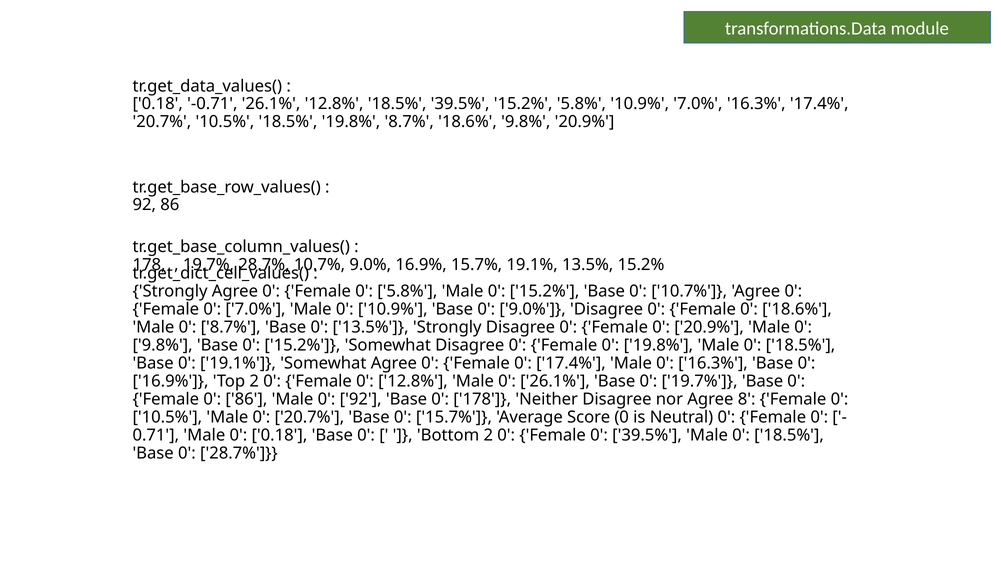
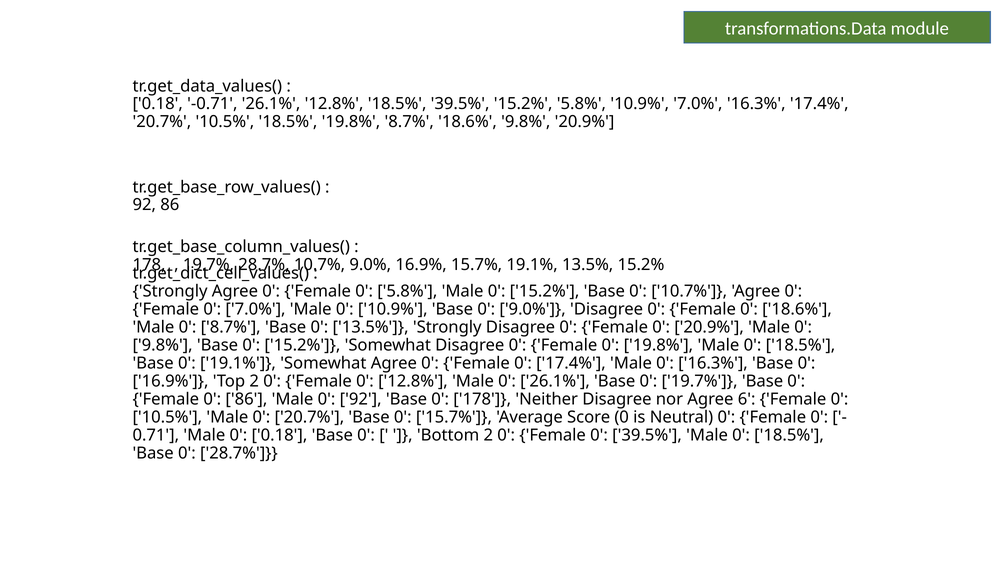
8: 8 -> 6 (747, 399)
